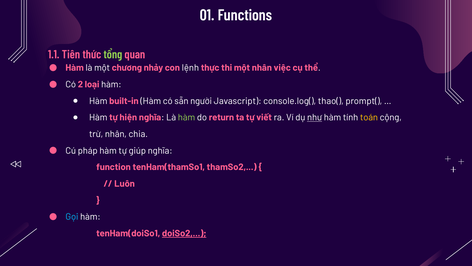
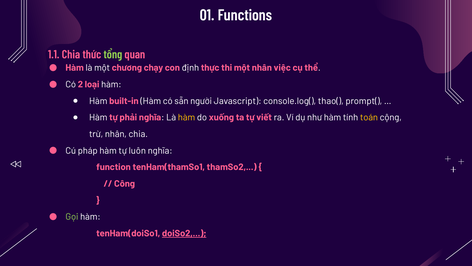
1.1 Tiên: Tiên -> Chia (71, 54)
nhảy: nhảy -> chạy (153, 68)
lệnh: lệnh -> định (190, 68)
hiện: hiện -> phải (128, 117)
hàm colour: light green -> yellow (186, 117)
return: return -> xuống (221, 117)
như underline: present -> none (315, 117)
giúp: giúp -> luôn (137, 150)
Luôn: Luôn -> Công (125, 183)
Gọi colour: light blue -> light green (72, 216)
